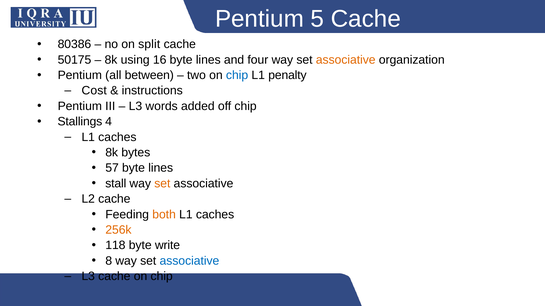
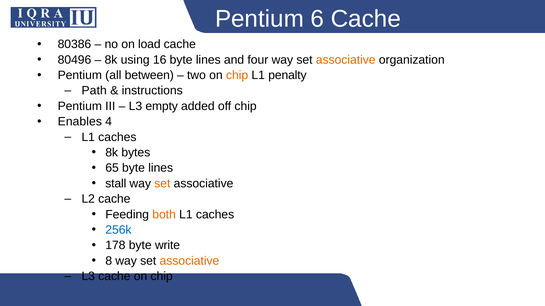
5: 5 -> 6 (317, 19)
split: split -> load (149, 44)
50175: 50175 -> 80496 (74, 60)
chip colour: blue -> orange (237, 75)
Cost: Cost -> Path (94, 91)
words: words -> empty (162, 106)
Stallings: Stallings -> Enables (80, 122)
57: 57 -> 65 (112, 168)
256k colour: orange -> blue (118, 230)
118: 118 -> 178 (115, 246)
associative colour: blue -> orange (189, 261)
